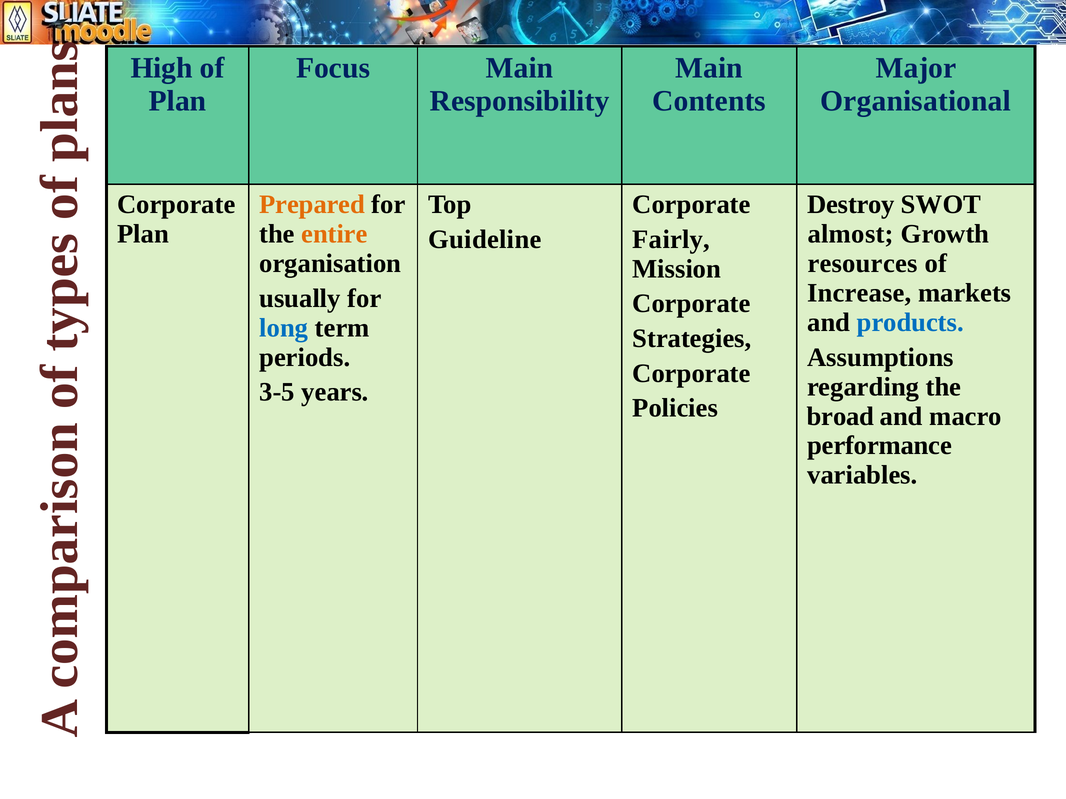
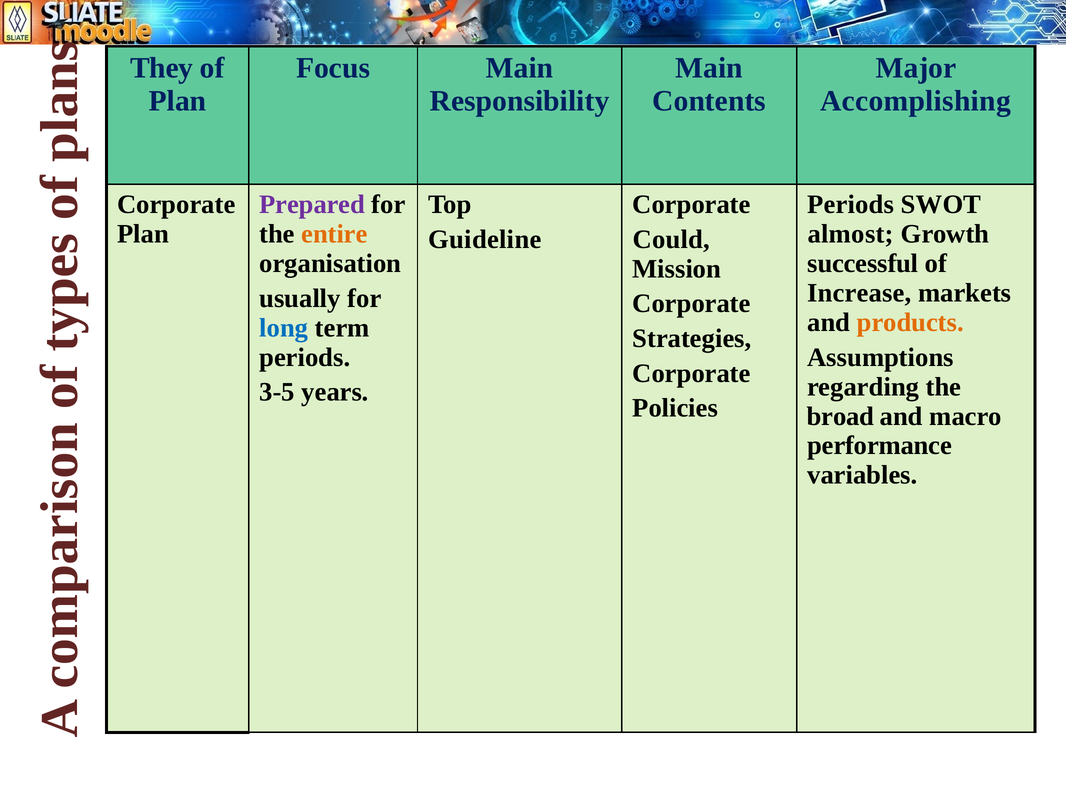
High: High -> They (162, 68)
Organisational: Organisational -> Accomplishing (916, 101)
Prepared colour: orange -> purple (312, 205)
Destroy: Destroy -> Periods (851, 205)
Fairly: Fairly -> Could (671, 239)
resources: resources -> successful (863, 264)
products colour: blue -> orange (910, 323)
